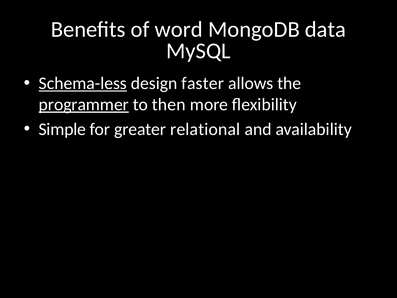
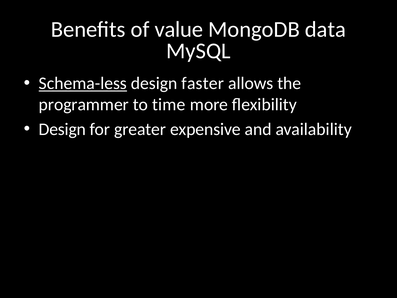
word: word -> value (179, 29)
programmer underline: present -> none (84, 104)
then: then -> time (169, 104)
Simple: Simple -> Design (62, 129)
relational: relational -> expensive (205, 129)
